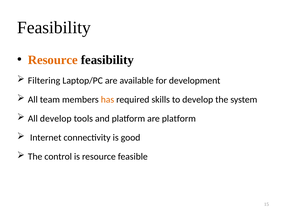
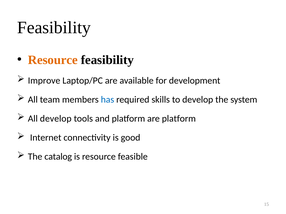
Filtering: Filtering -> Improve (44, 81)
has colour: orange -> blue (107, 100)
control: control -> catalog (58, 157)
